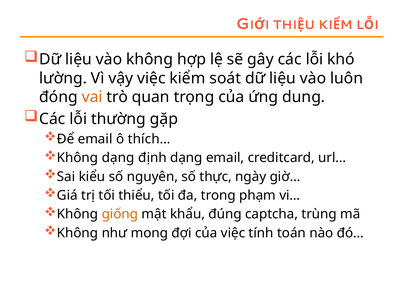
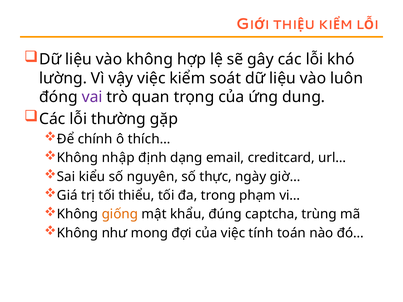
vai colour: orange -> purple (92, 97)
Để email: email -> chính (95, 139)
Không dạng: dạng -> nhập (118, 158)
